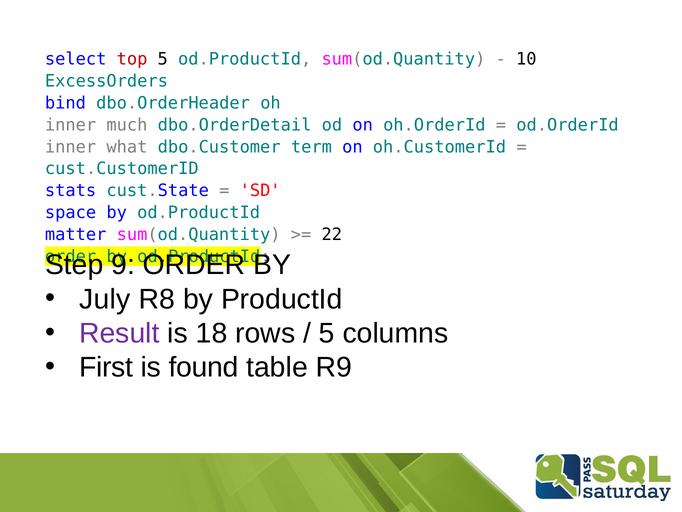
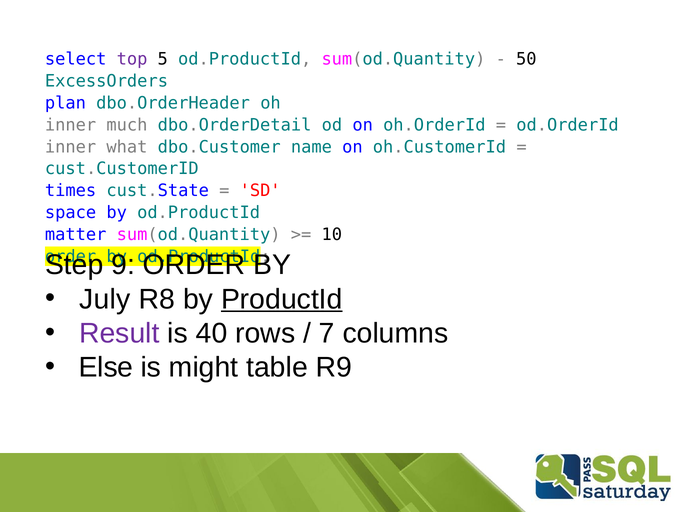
top colour: red -> purple (132, 59)
10: 10 -> 50 (526, 59)
bind: bind -> plan (65, 103)
term: term -> name (311, 147)
stats: stats -> times (71, 191)
22: 22 -> 10 (332, 234)
ProductId underline: none -> present (282, 299)
18: 18 -> 40 (212, 333)
5: 5 -> 7 (327, 333)
First: First -> Else (106, 367)
found: found -> might (204, 367)
